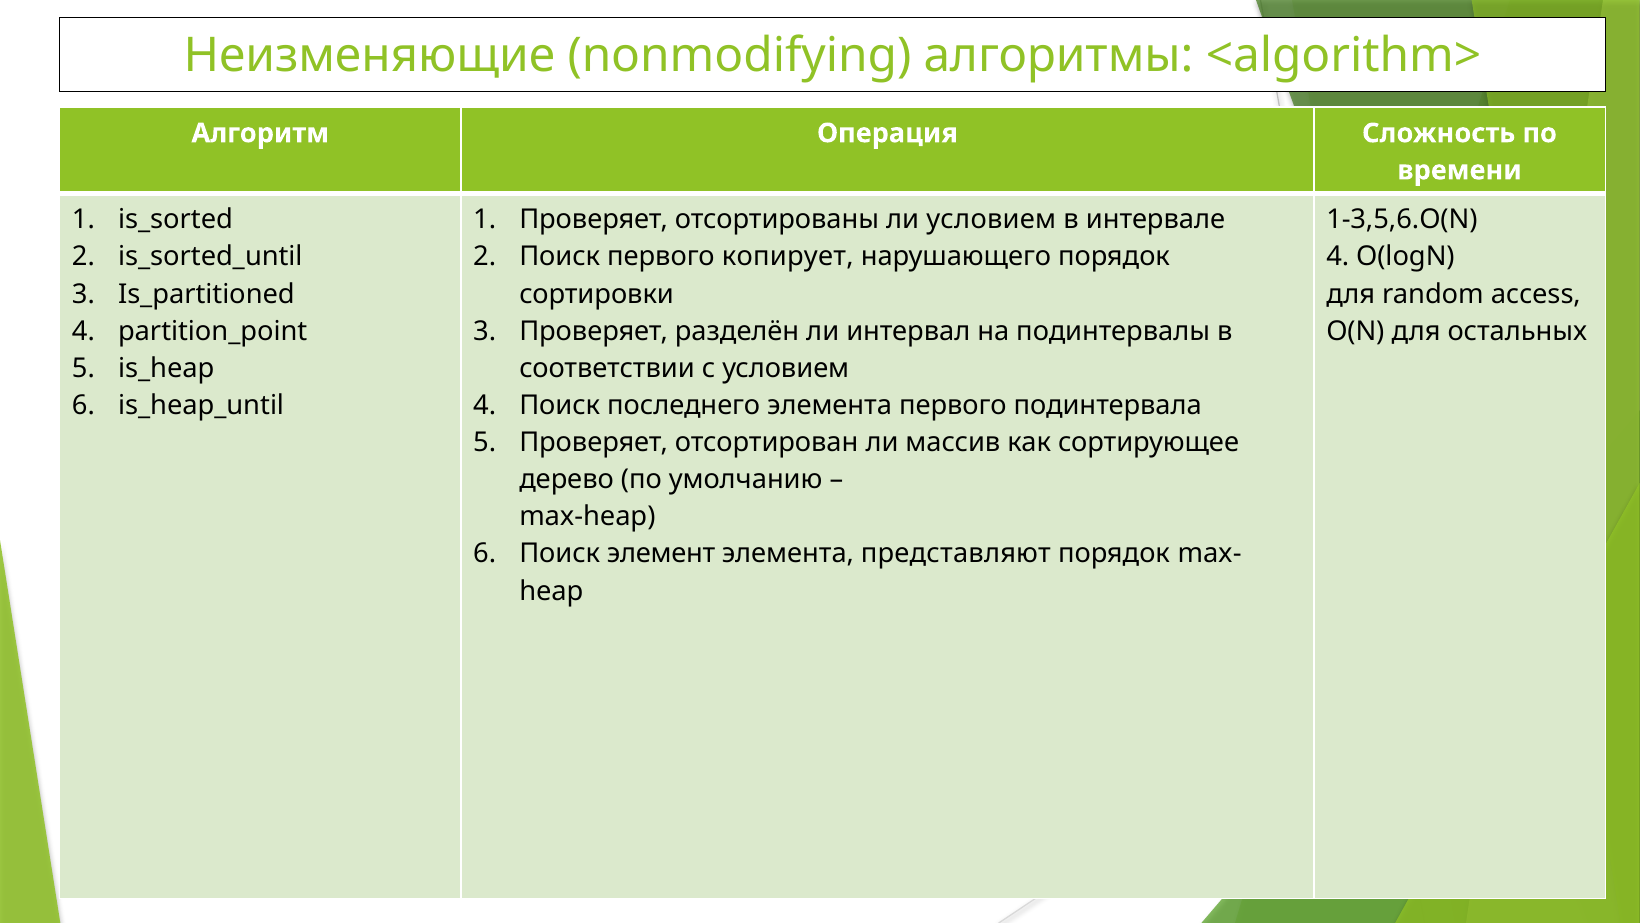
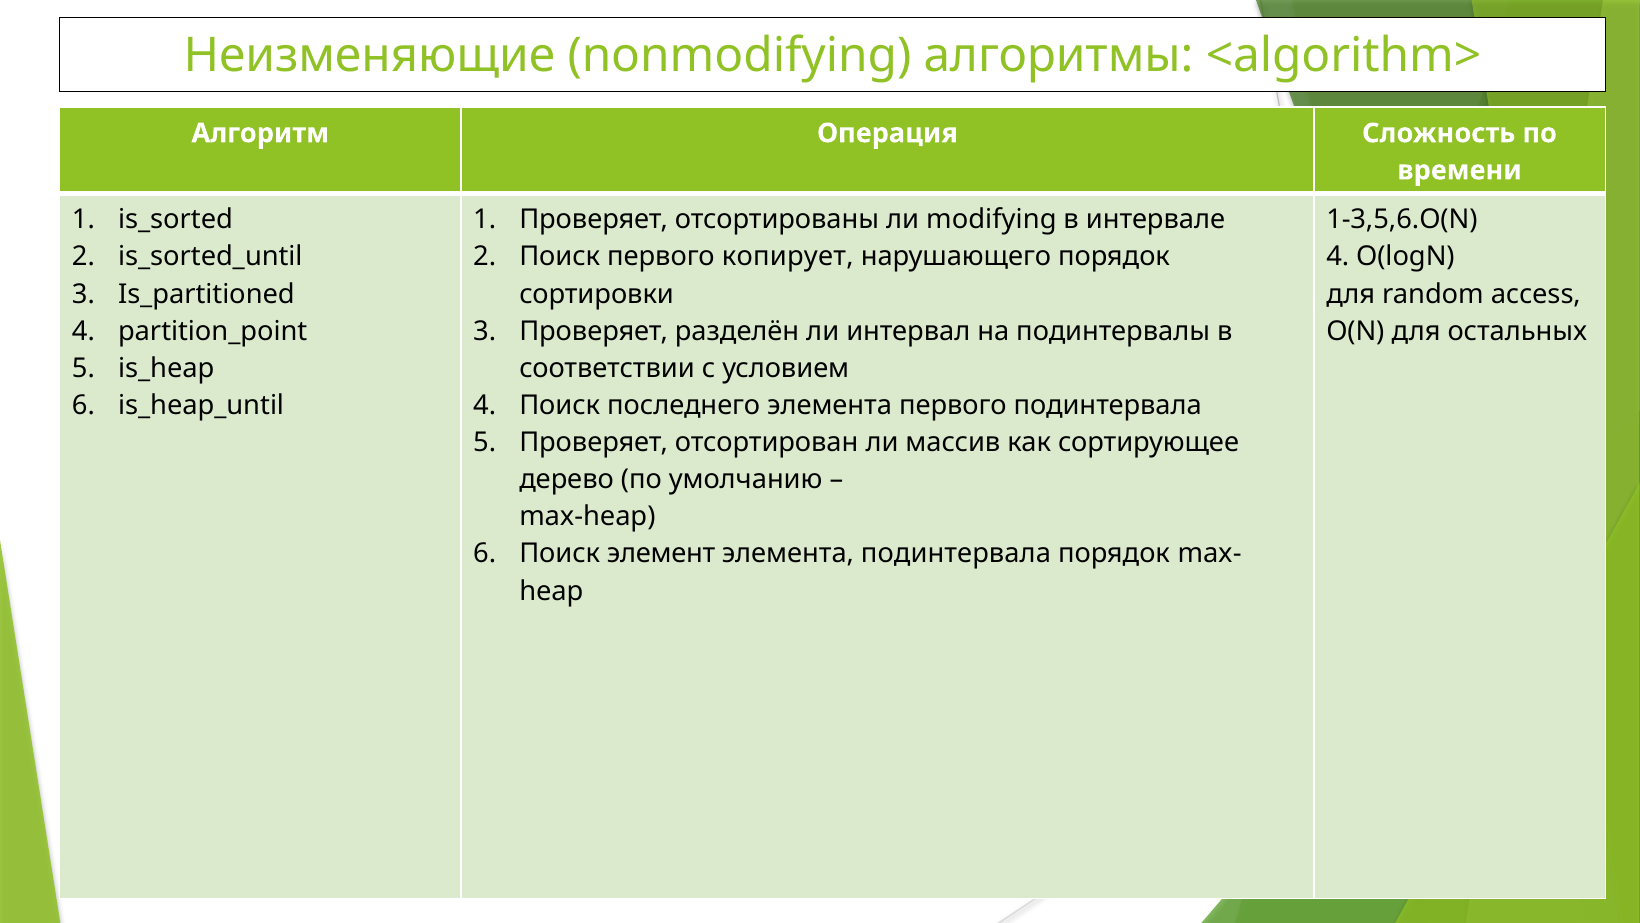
ли условием: условием -> modifying (991, 220)
элемента представляют: представляют -> подинтервала (956, 554)
